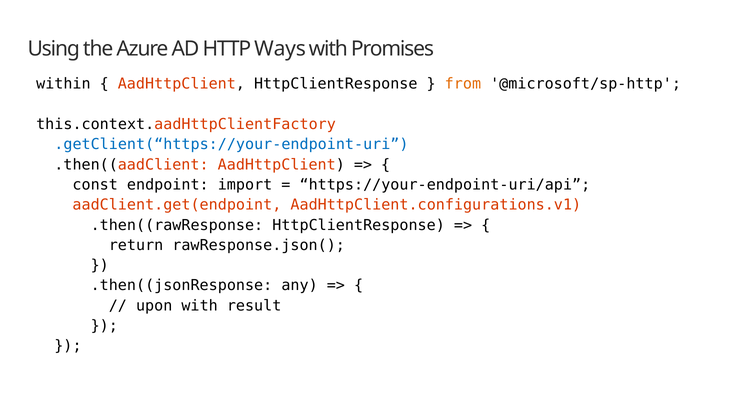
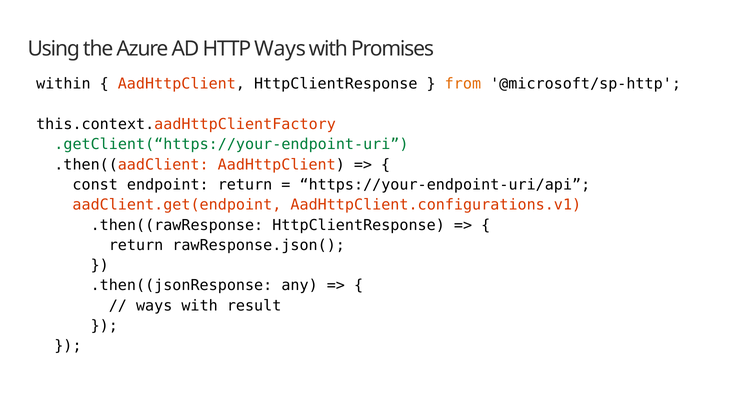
.getClient(“https://your-endpoint-uri colour: blue -> green (231, 145)
endpoint import: import -> return (245, 185)
upon: upon -> ways (154, 306)
